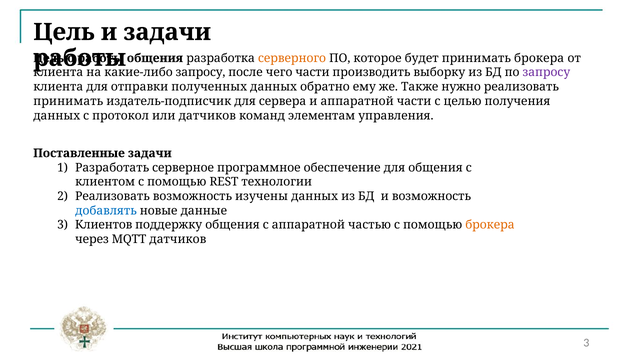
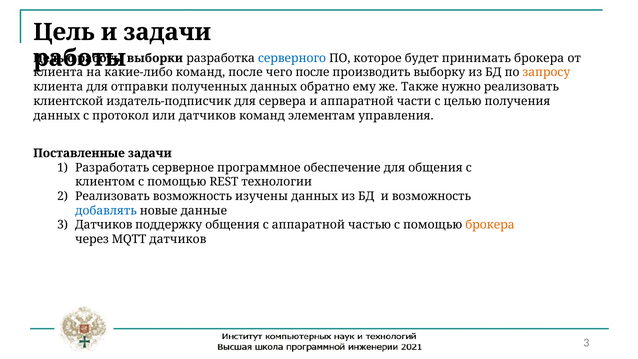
общения: общения -> выборки (155, 58)
серверного colour: orange -> blue (292, 58)
какие-либо запросу: запросу -> команд (200, 72)
чего части: части -> после (312, 72)
запросу colour: purple -> orange (546, 72)
принимать: принимать -> клиентской (68, 101)
3 Клиентов: Клиентов -> Датчиков (104, 225)
